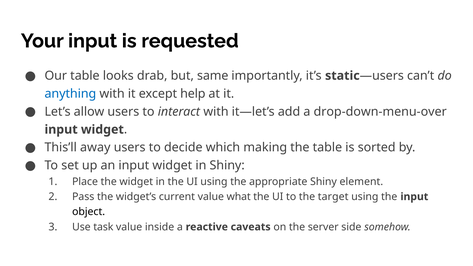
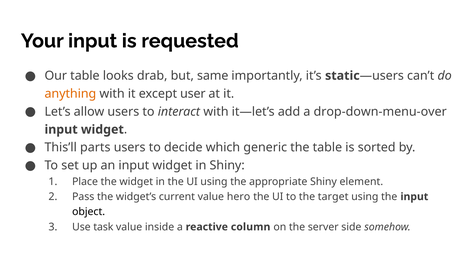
anything colour: blue -> orange (70, 94)
help: help -> user (193, 94)
away: away -> parts (95, 147)
making: making -> generic (265, 147)
what: what -> hero (239, 197)
caveats: caveats -> column (251, 227)
